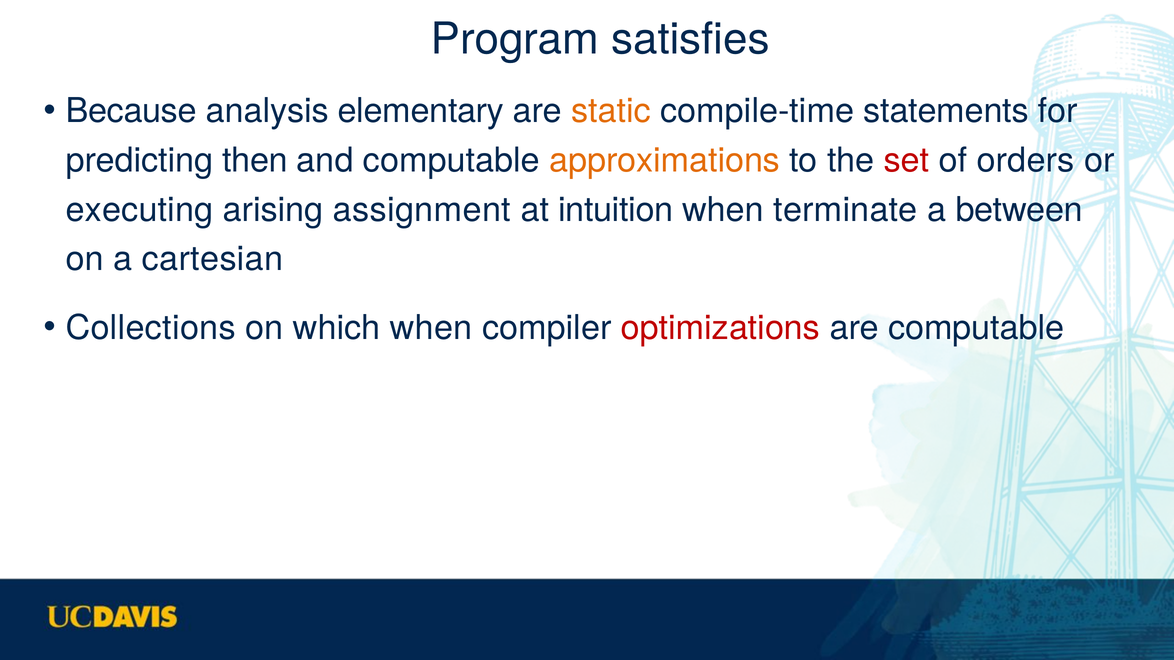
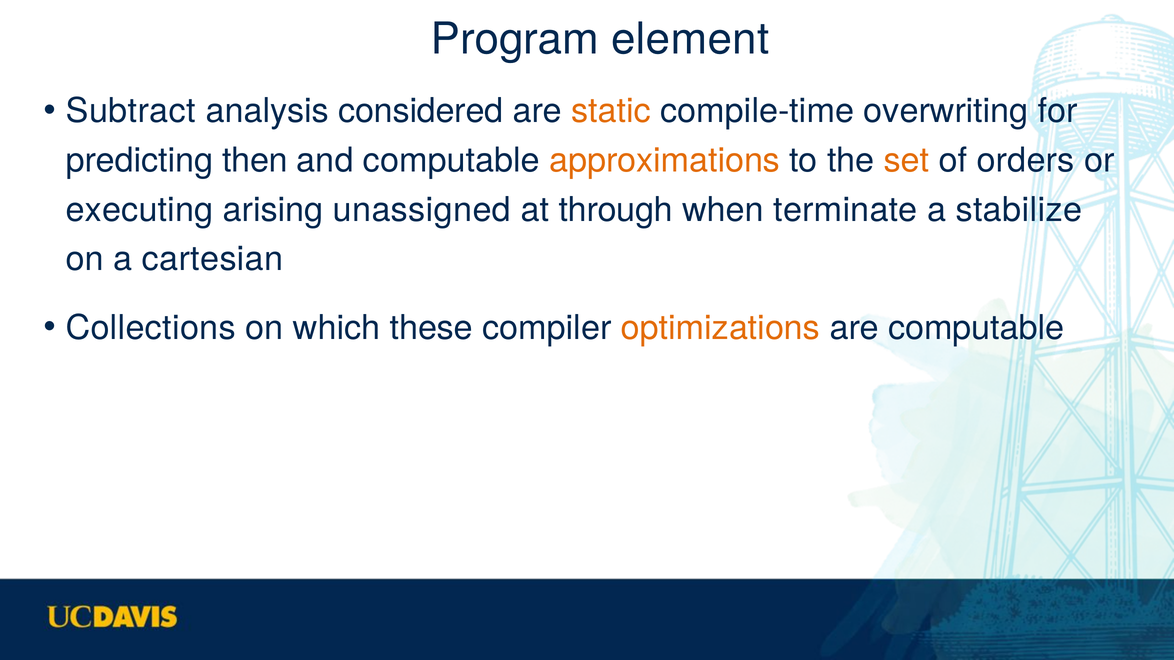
satisfies: satisfies -> element (690, 39)
Because: Because -> Subtract (131, 111)
elementary: elementary -> considered (421, 111)
statements: statements -> overwriting (946, 111)
set colour: red -> orange (907, 160)
assignment: assignment -> unassigned (422, 210)
intuition: intuition -> through (616, 210)
between: between -> stabilize (1019, 210)
which when: when -> these (431, 328)
optimizations colour: red -> orange (721, 328)
